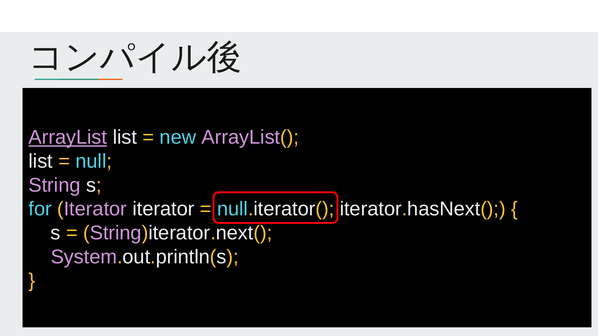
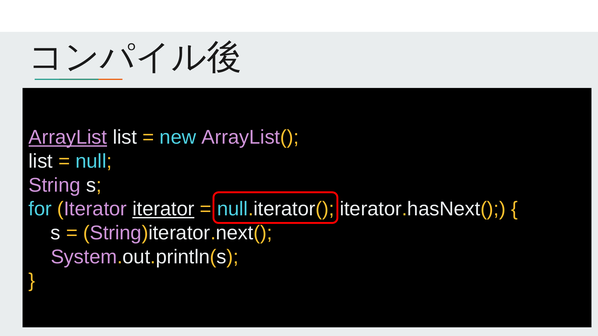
iterator underline: none -> present (163, 209)
